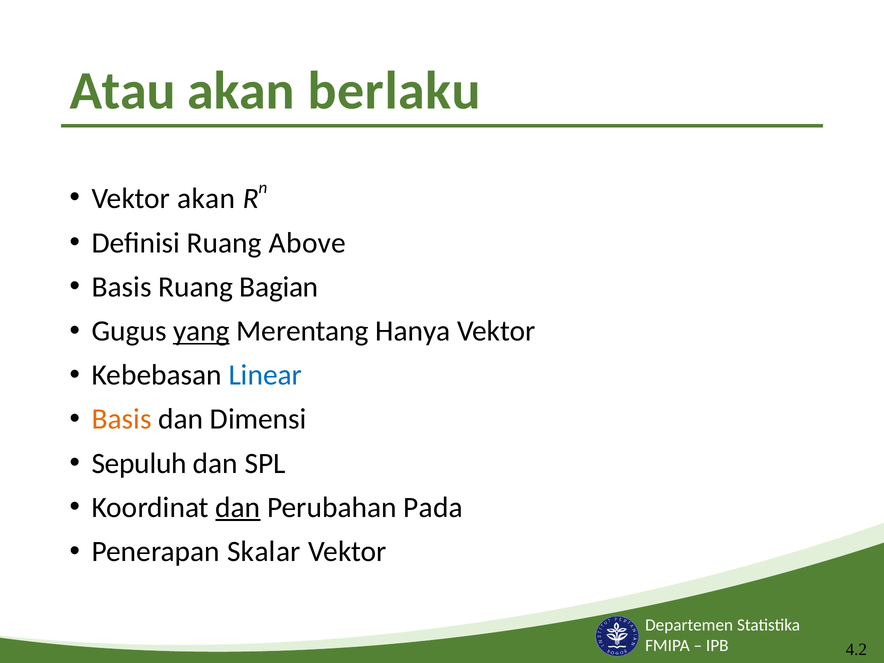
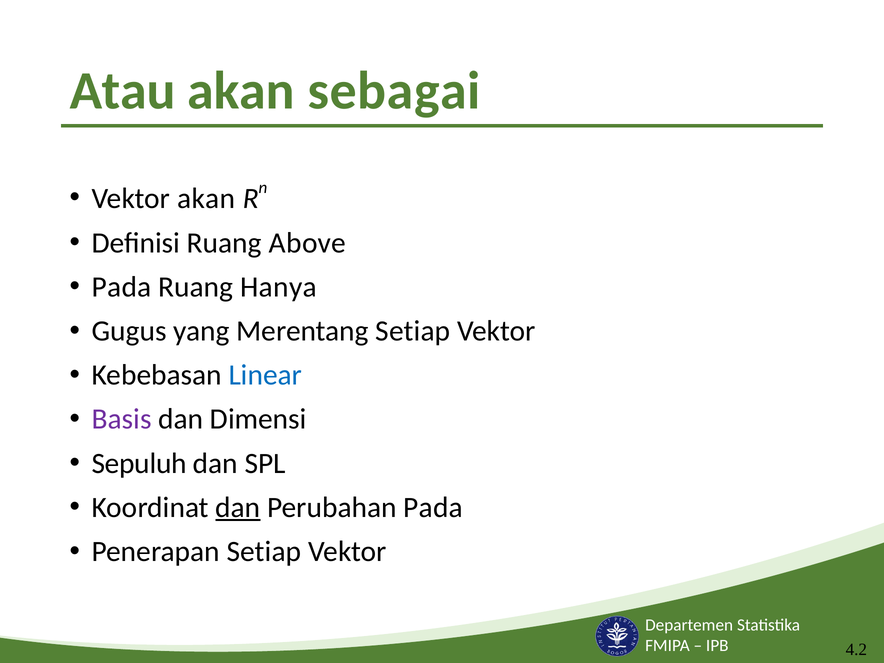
berlaku: berlaku -> sebagai (394, 91)
Basis: Basis -> Pada (122, 287)
Bagian: Bagian -> Hanya (279, 287)
yang underline: present -> none (201, 331)
Merentang Hanya: Hanya -> Setiap (413, 331)
Basis colour: orange -> purple (122, 419)
Penerapan Skalar: Skalar -> Setiap (264, 552)
